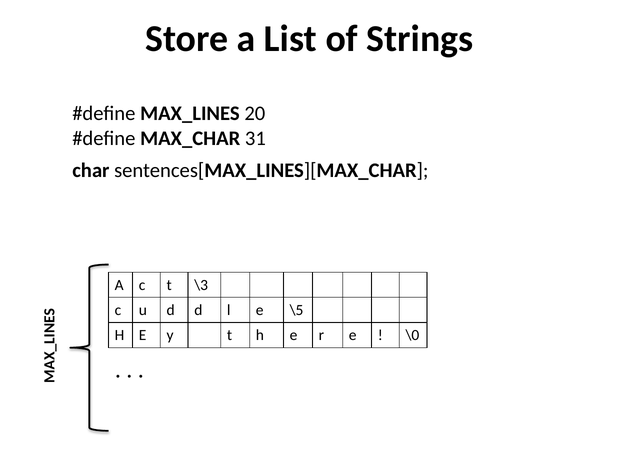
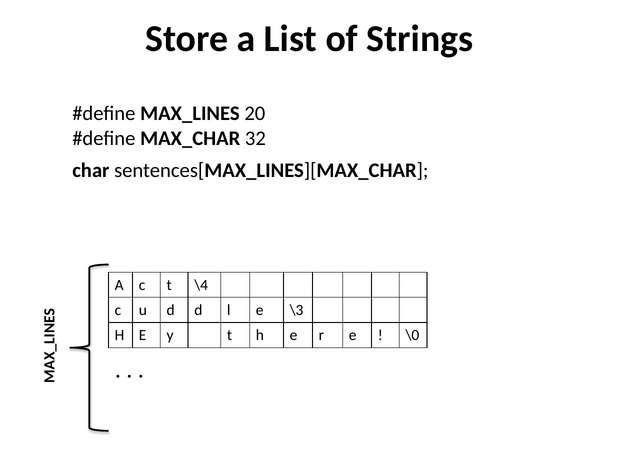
31: 31 -> 32 (255, 138)
\3: \3 -> \4 (201, 285)
\5: \5 -> \3 (297, 310)
